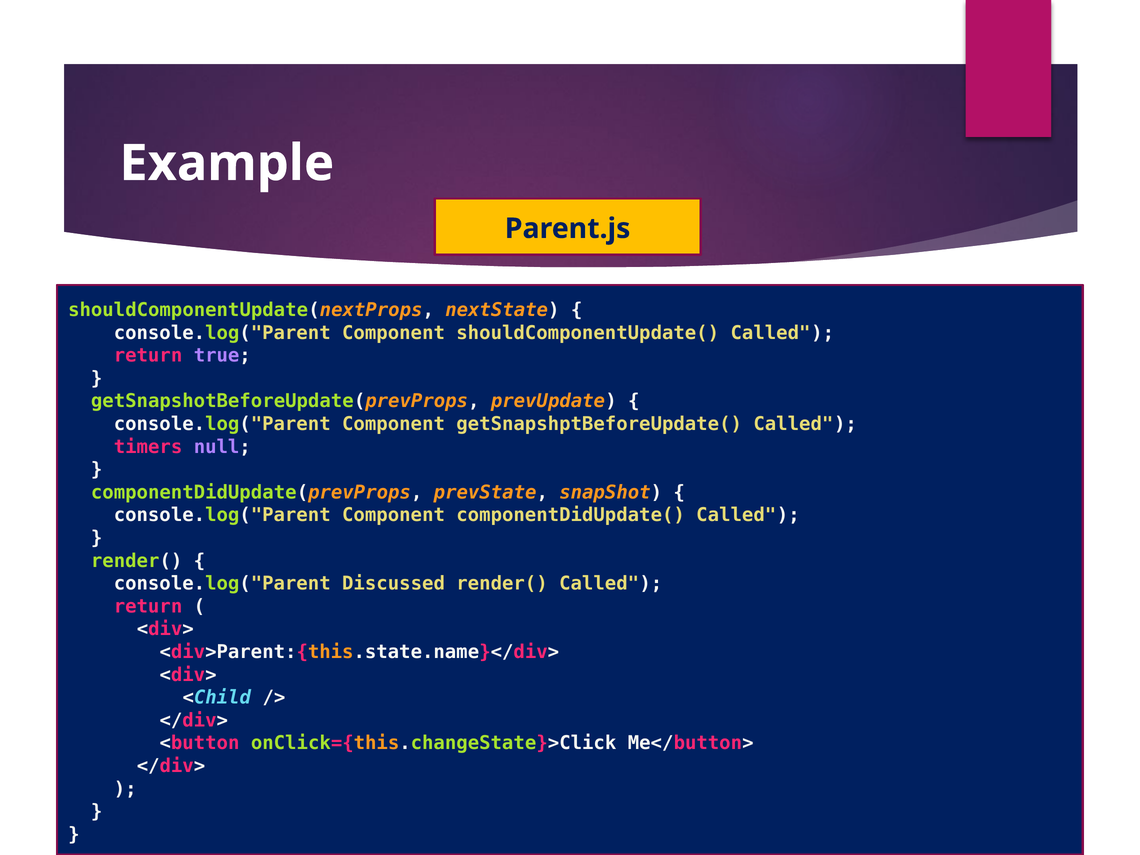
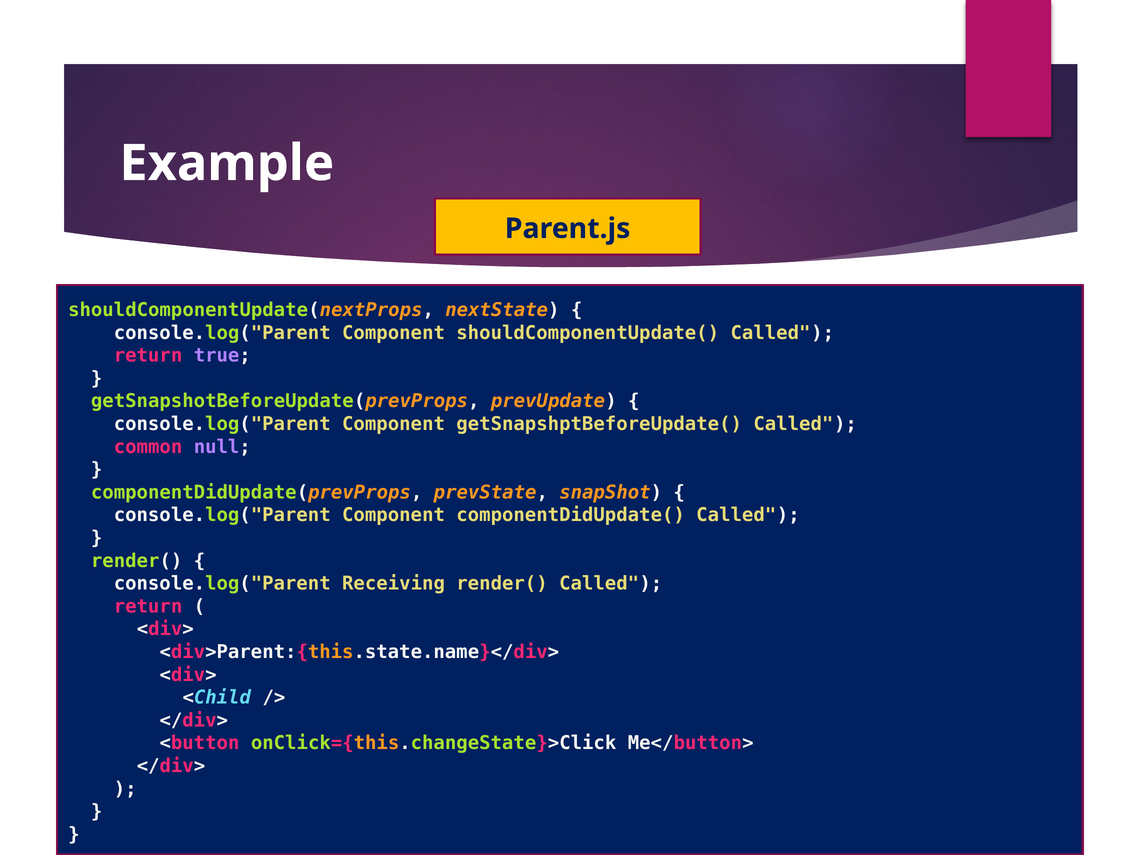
timers: timers -> common (148, 447)
Discussed: Discussed -> Receiving (393, 584)
